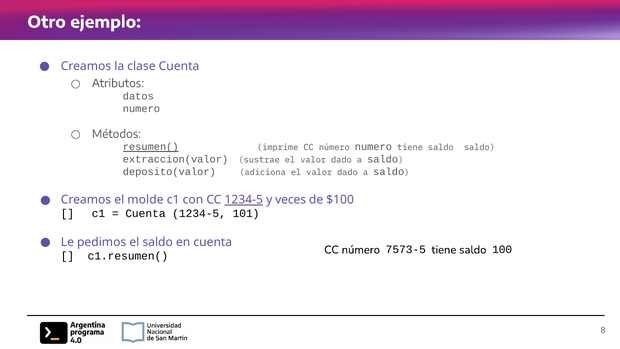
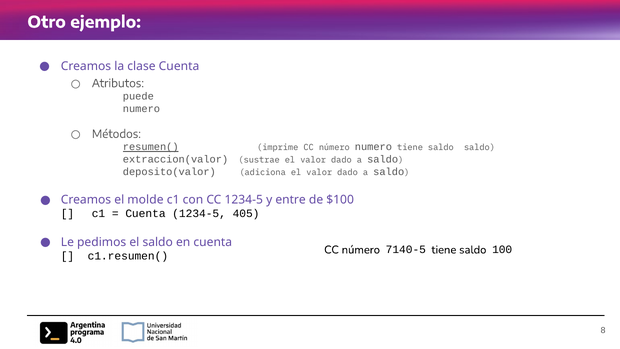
datos: datos -> puede (138, 96)
1234-5 underline: present -> none (244, 200)
veces: veces -> entre (291, 200)
101: 101 -> 405 (246, 213)
7573-5: 7573-5 -> 7140-5 (406, 250)
